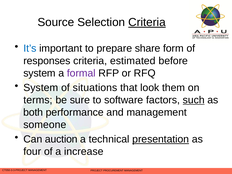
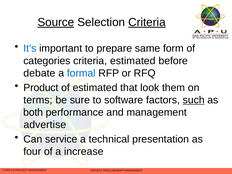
Source underline: none -> present (56, 22)
share: share -> same (148, 48)
responses: responses -> categories (47, 61)
system: system -> debate (39, 73)
formal colour: purple -> blue (81, 73)
System: System -> Product (41, 88)
of situations: situations -> estimated (95, 88)
someone: someone -> advertise (45, 125)
auction: auction -> service (61, 139)
presentation underline: present -> none (161, 139)
